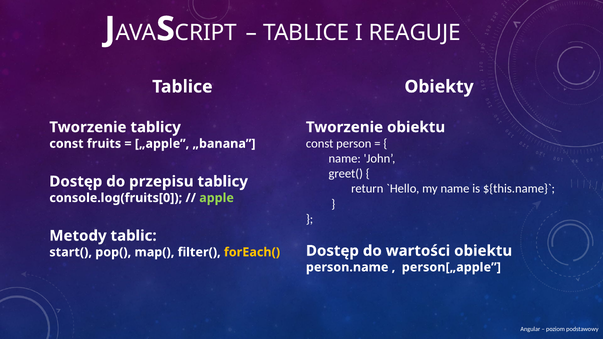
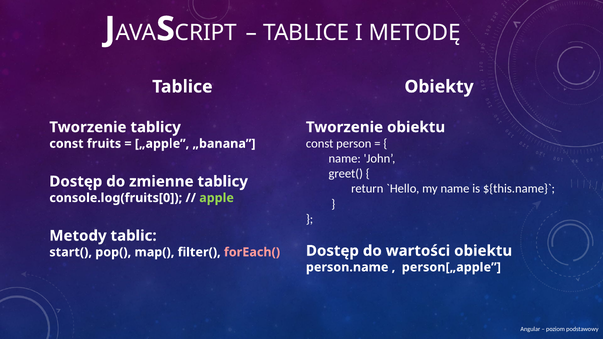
REAGUJE: REAGUJE -> METODĘ (415, 33)
przepisu: przepisu -> zmienne (161, 182)
forEach( colour: yellow -> pink (252, 252)
